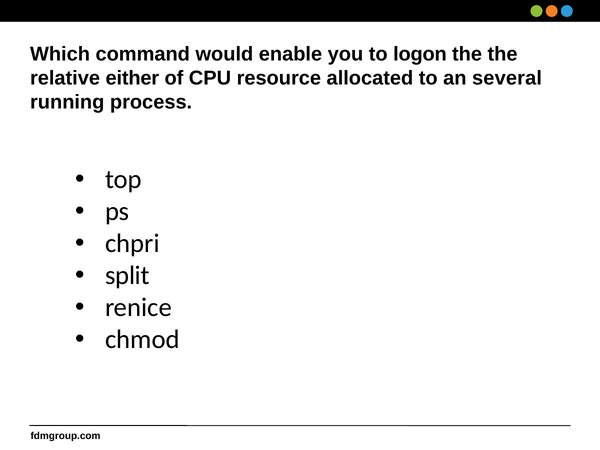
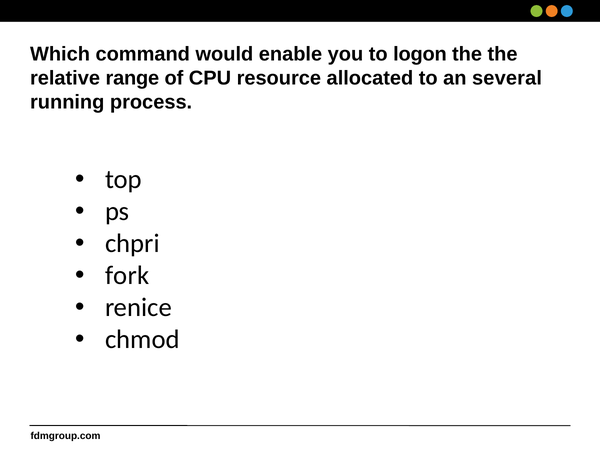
either: either -> range (132, 78)
split: split -> fork (127, 276)
